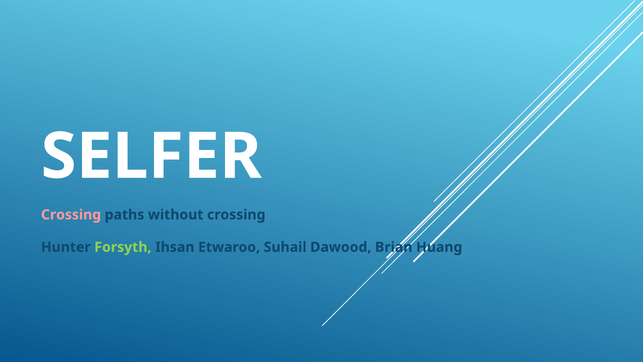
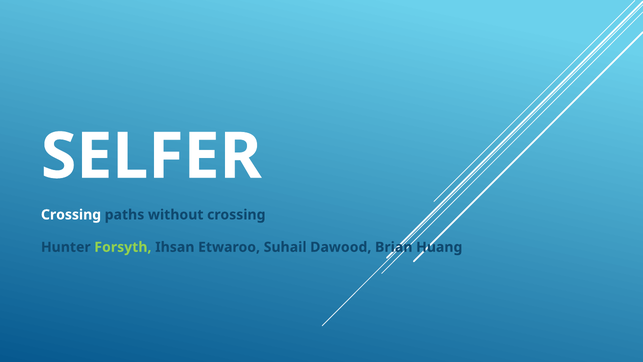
Crossing colour: pink -> white (71, 215)
